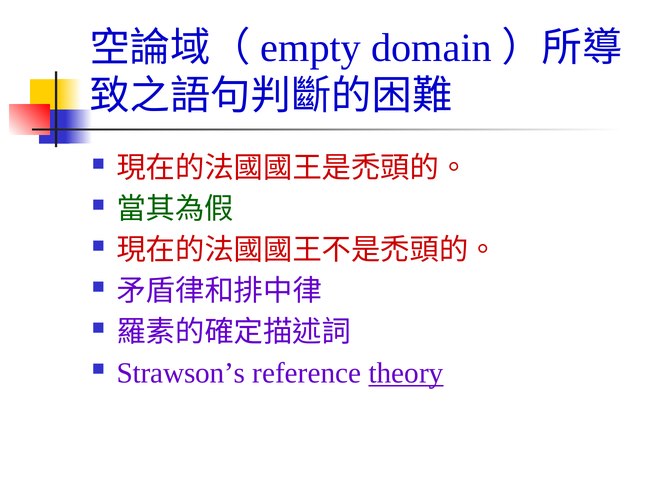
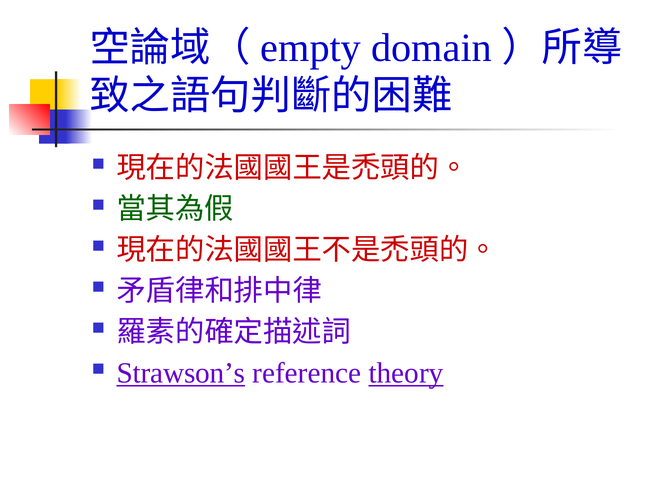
Strawson’s underline: none -> present (181, 373)
